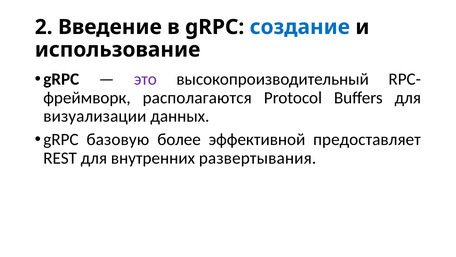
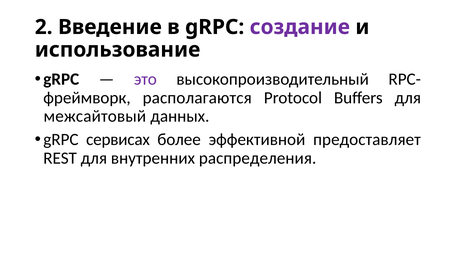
создание colour: blue -> purple (300, 27)
визуализации: визуализации -> межсайтовый (95, 116)
базовую: базовую -> сервисах (118, 139)
развертывания: развертывания -> распределения (258, 158)
